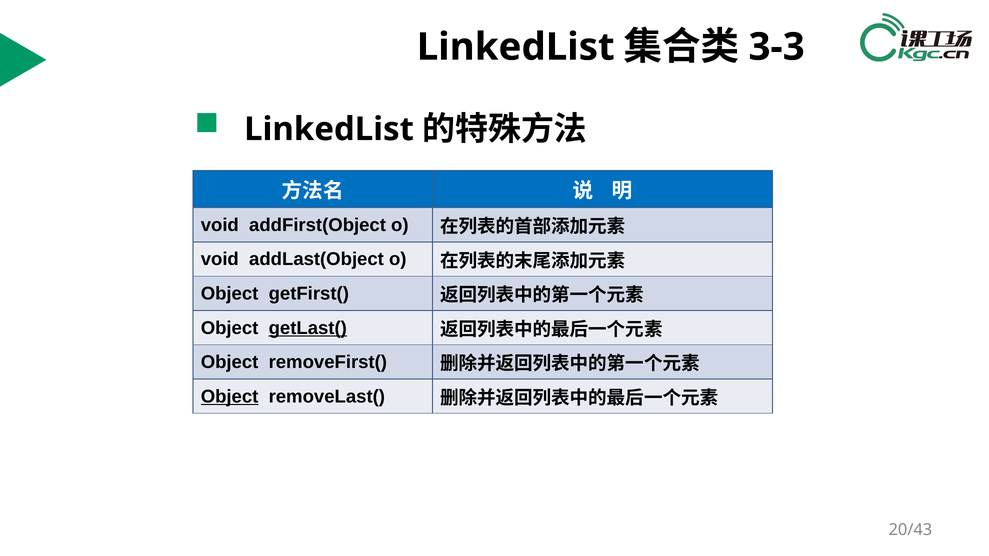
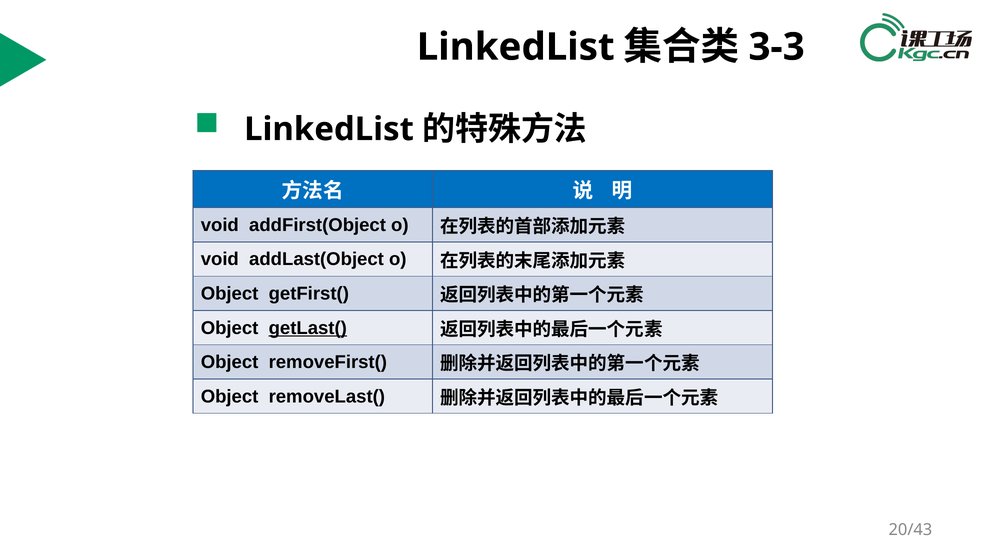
Object underline: present -> none (230, 397)
